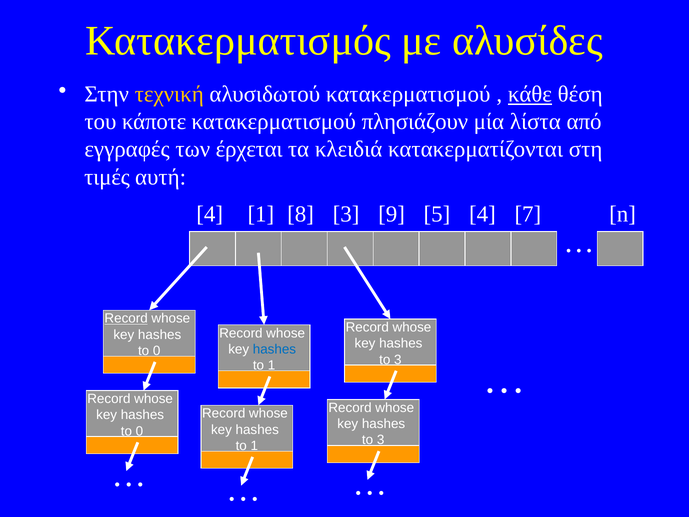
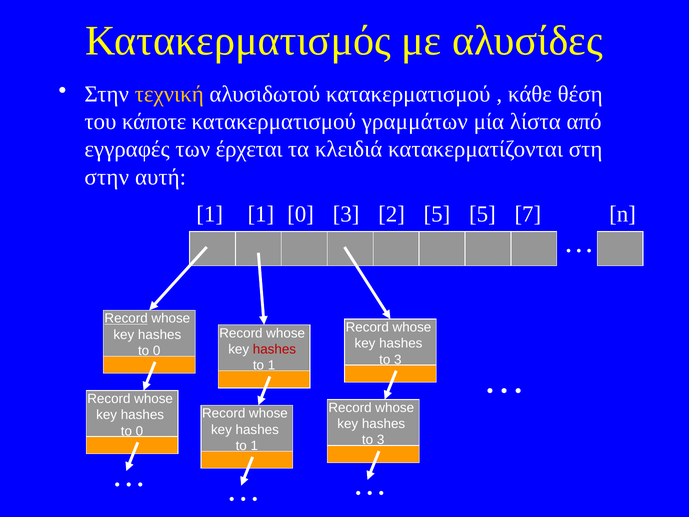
κάθε underline: present -> none (530, 94)
πλησιάζουν: πλησιάζουν -> γραμμάτων (415, 122)
τιμές: τιμές -> στην (107, 177)
4: 4 -> 1 (210, 214)
1 8: 8 -> 0 (301, 214)
9: 9 -> 2 (392, 214)
5 4: 4 -> 5 (482, 214)
hashes colour: blue -> red (274, 349)
